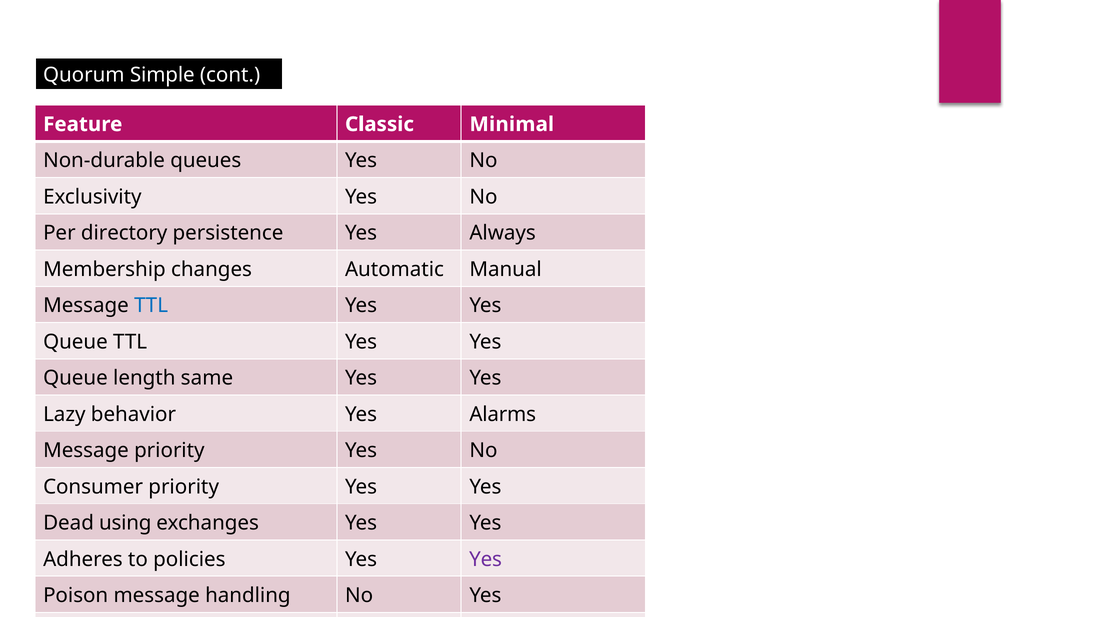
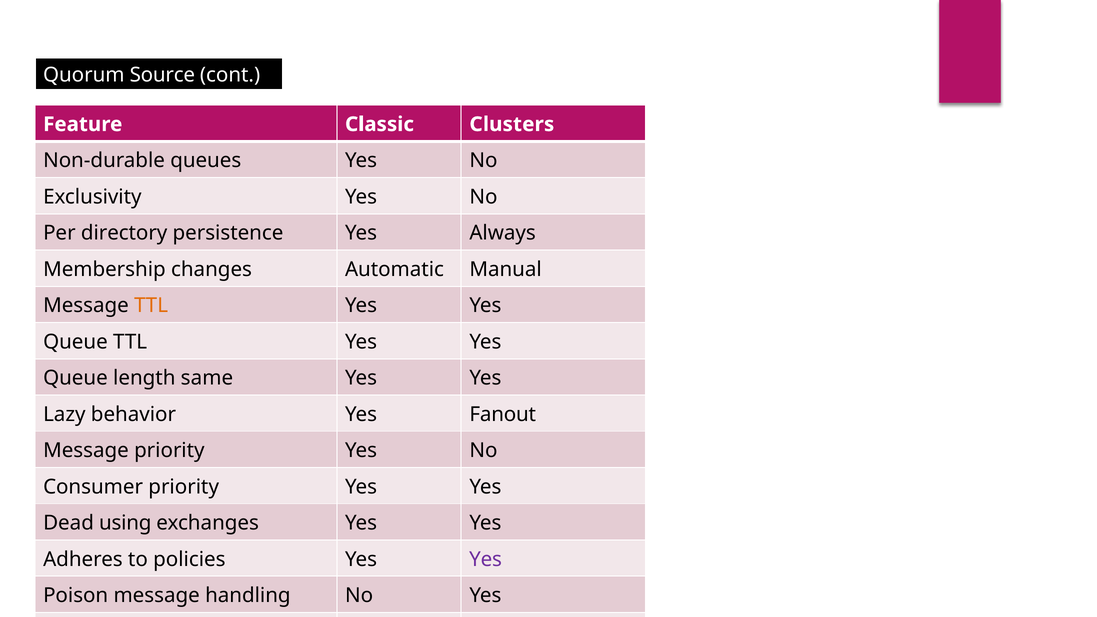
Simple: Simple -> Source (162, 75)
Minimal: Minimal -> Clusters (512, 124)
TTL colour: blue -> orange (151, 306)
Alarms: Alarms -> Fanout (503, 414)
